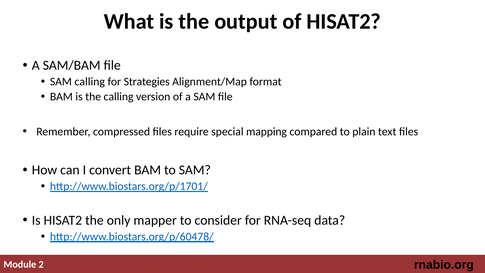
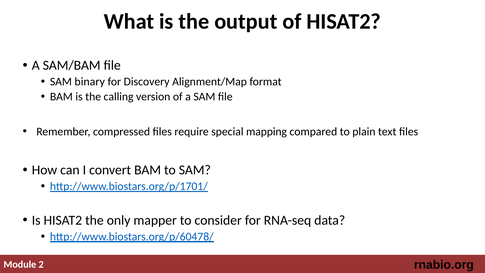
SAM calling: calling -> binary (90, 82)
Strategies: Strategies -> Discovery (147, 82)
